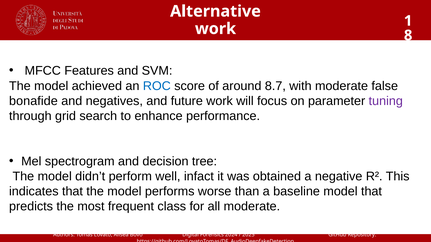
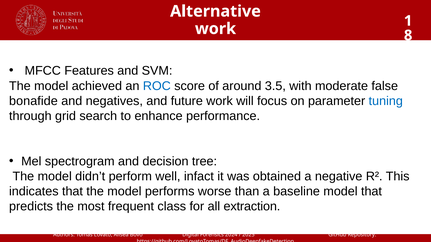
8.7: 8.7 -> 3.5 (275, 86)
tuning colour: purple -> blue (386, 101)
all moderate: moderate -> extraction (252, 207)
